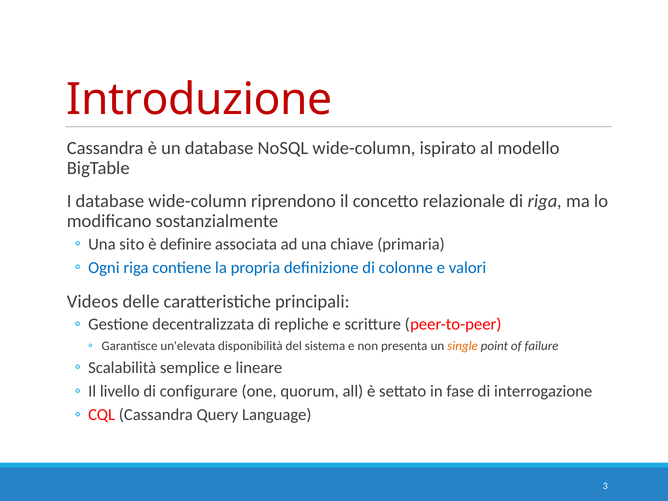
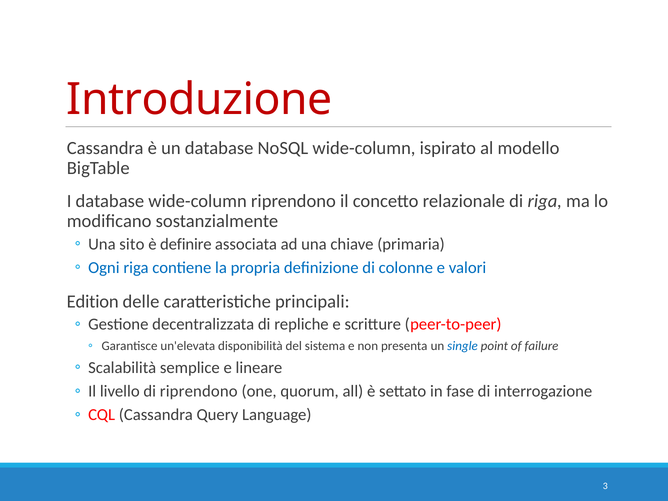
Videos: Videos -> Edition (93, 302)
single colour: orange -> blue (463, 346)
di configurare: configurare -> riprendono (199, 391)
